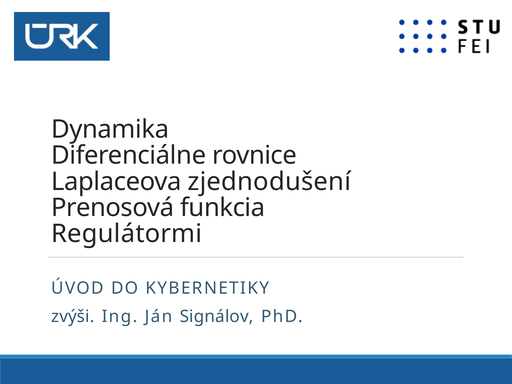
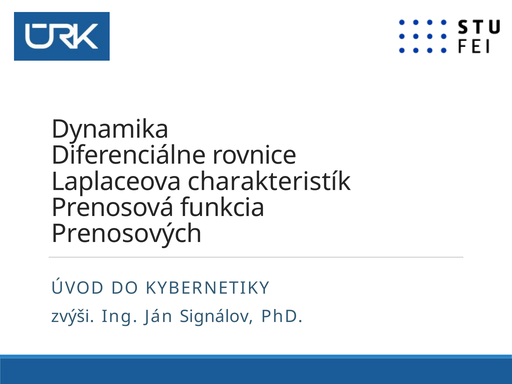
zjednodušení: zjednodušení -> charakteristík (269, 182)
Regulátormi: Regulátormi -> Prenosových (127, 234)
